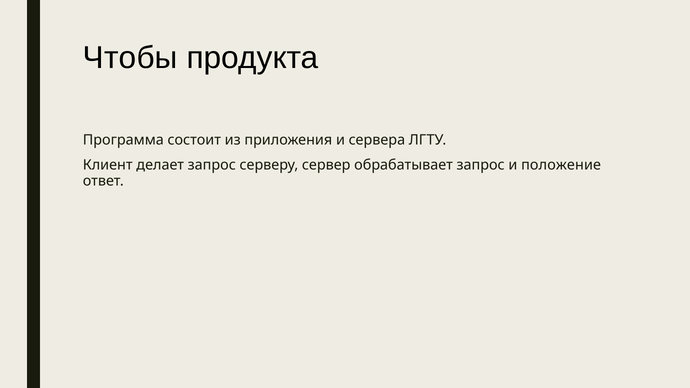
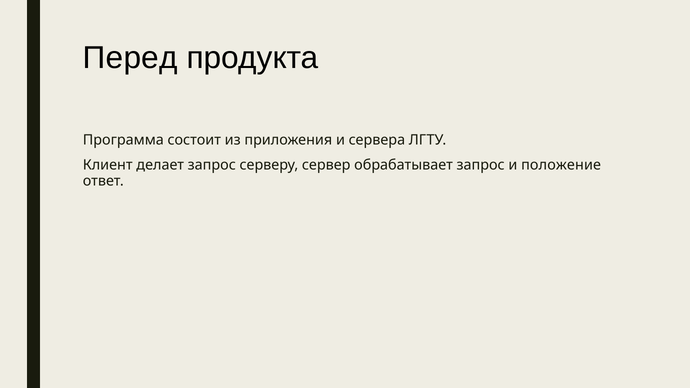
Чтобы: Чтобы -> Перед (130, 58)
